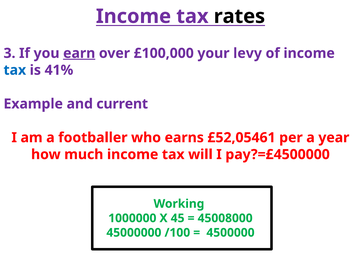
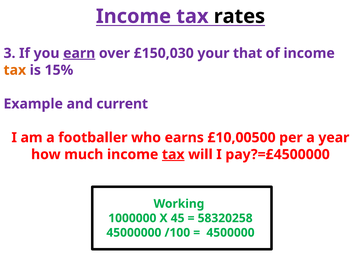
£100,000: £100,000 -> £150,030 (164, 53)
levy: levy -> that (248, 53)
tax colour: blue -> orange (15, 70)
41%: 41% -> 15% (59, 70)
£52,05461: £52,05461 -> £10,00500 (242, 137)
tax underline: none -> present (173, 154)
45008000: 45008000 -> 58320258 (225, 218)
